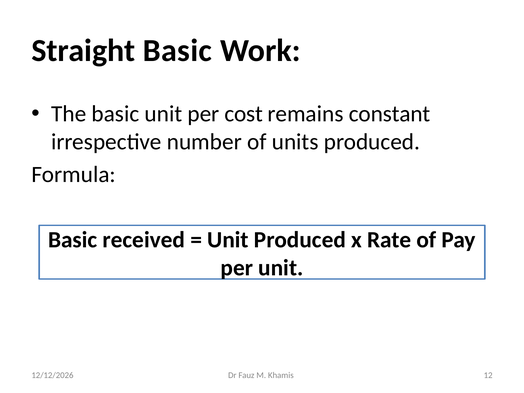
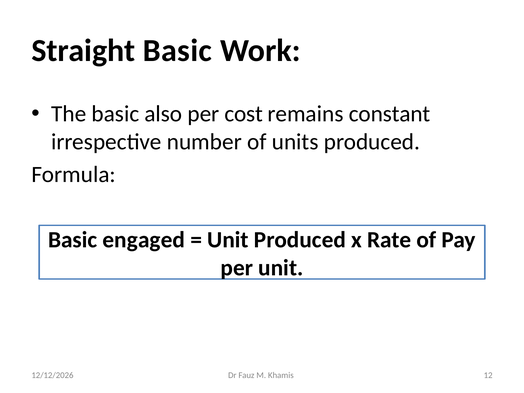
basic unit: unit -> also (163, 114)
received: received -> engaged (144, 240)
